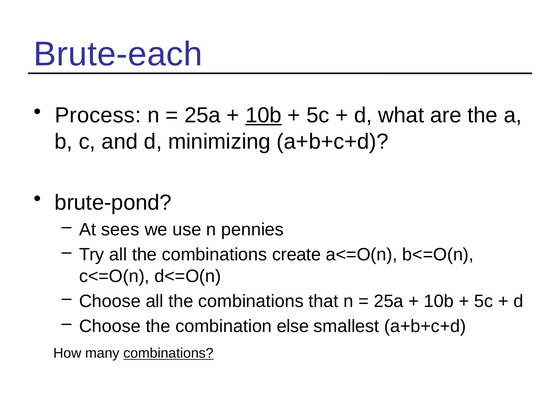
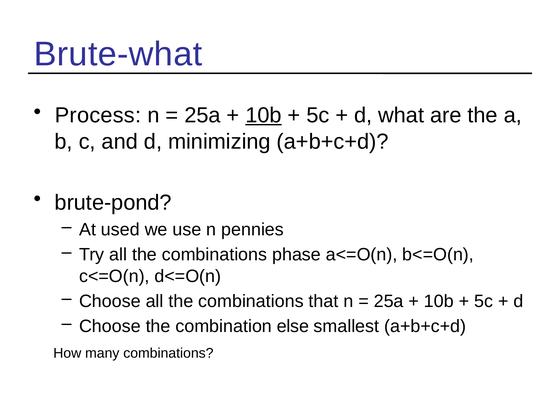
Brute-each: Brute-each -> Brute-what (118, 54)
sees: sees -> used (120, 230)
create: create -> phase (296, 255)
combinations underline: present -> none (168, 353)
